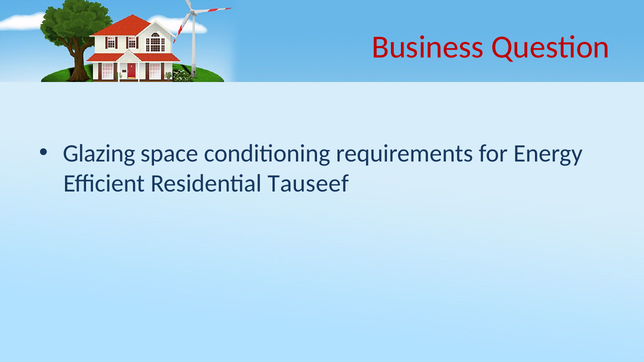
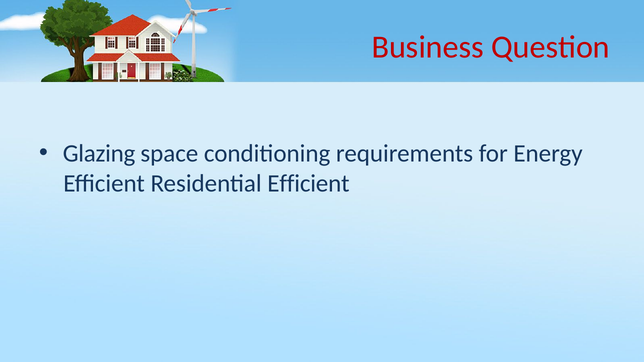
Residential Tauseef: Tauseef -> Efficient (308, 184)
